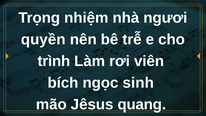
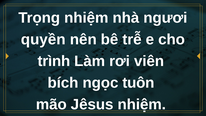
sinh: sinh -> tuôn (138, 83)
Jêsus quang: quang -> nhiệm (142, 104)
